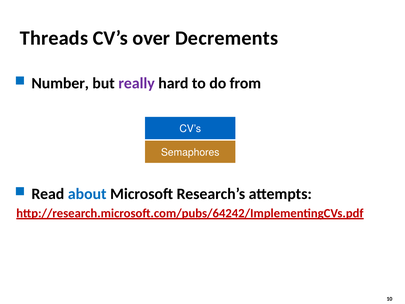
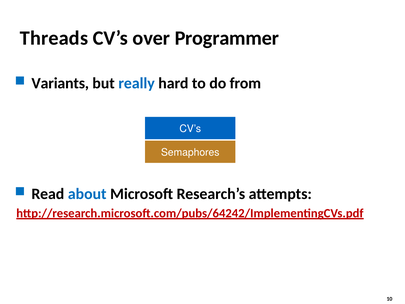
Decrements: Decrements -> Programmer (227, 38)
Number: Number -> Variants (60, 83)
really colour: purple -> blue (137, 83)
